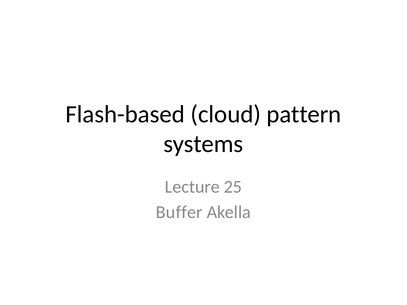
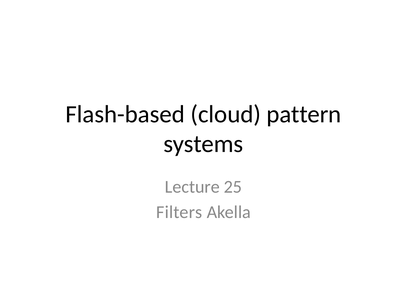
Buffer: Buffer -> Filters (179, 212)
